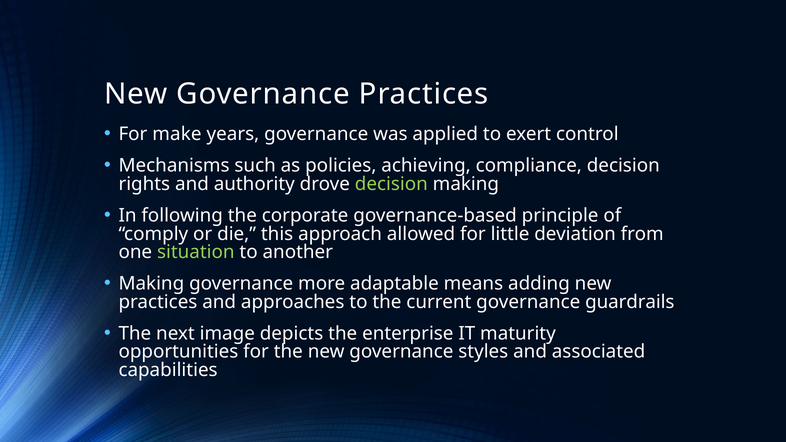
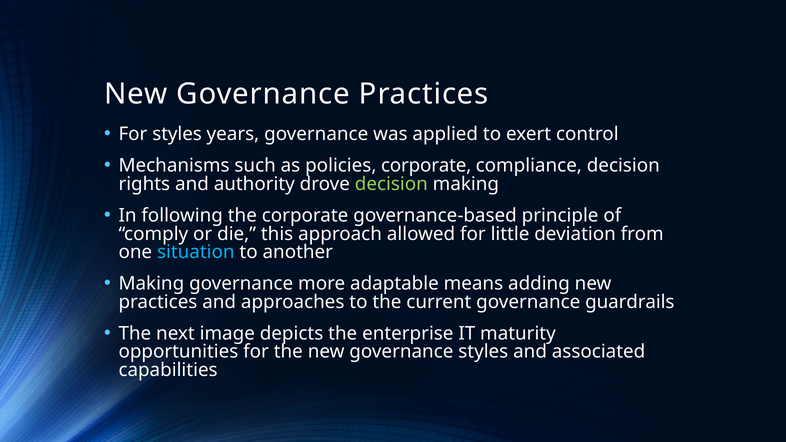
For make: make -> styles (177, 134)
policies achieving: achieving -> corporate (426, 166)
situation colour: light green -> light blue (196, 252)
